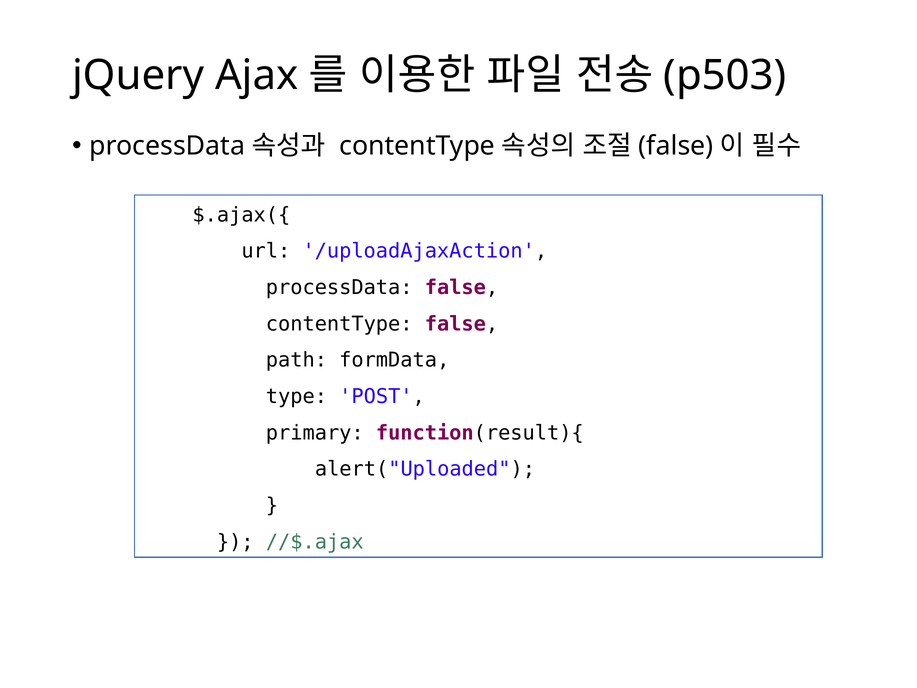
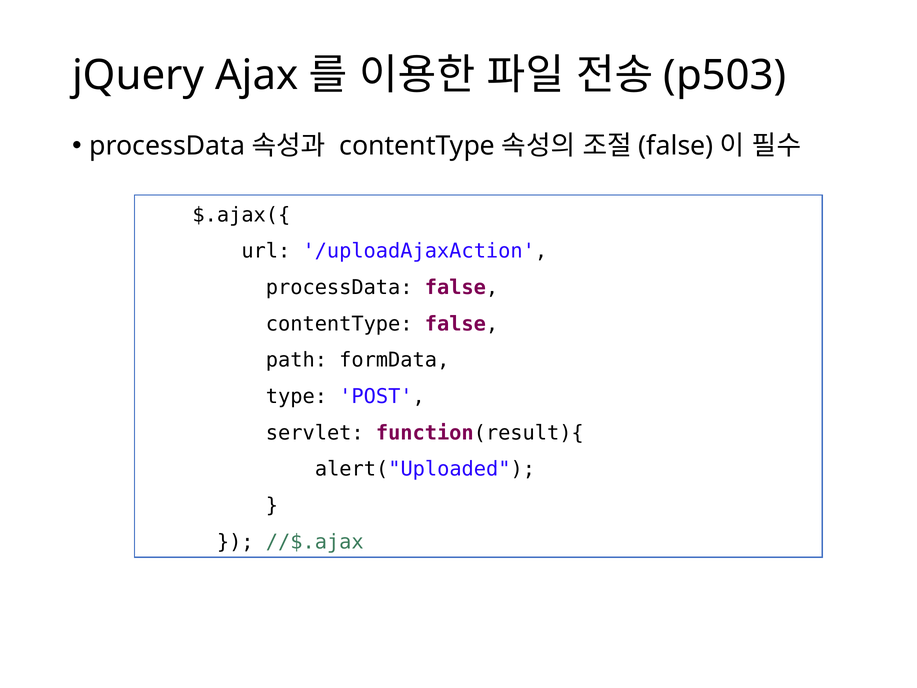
primary: primary -> servlet (315, 433)
